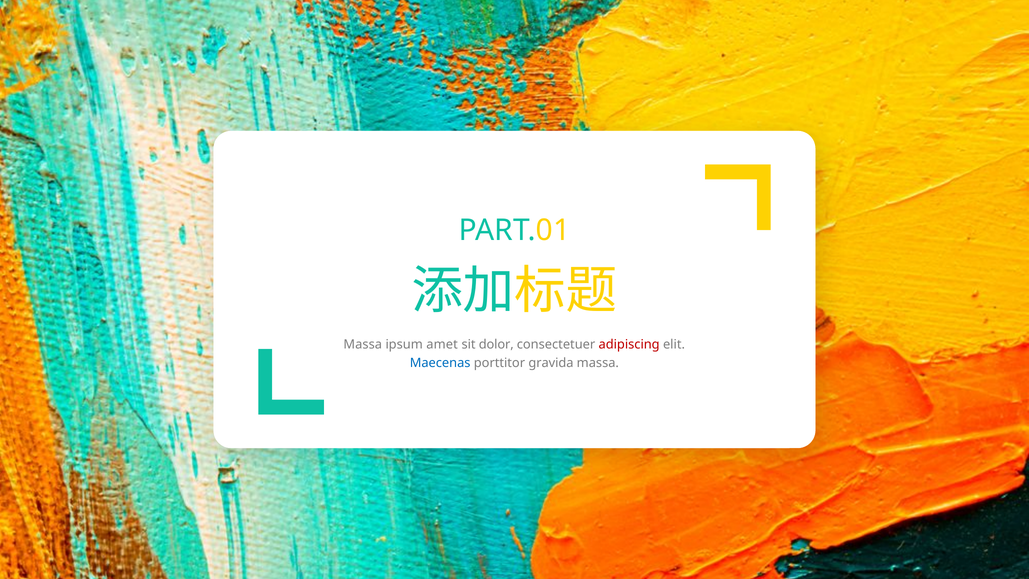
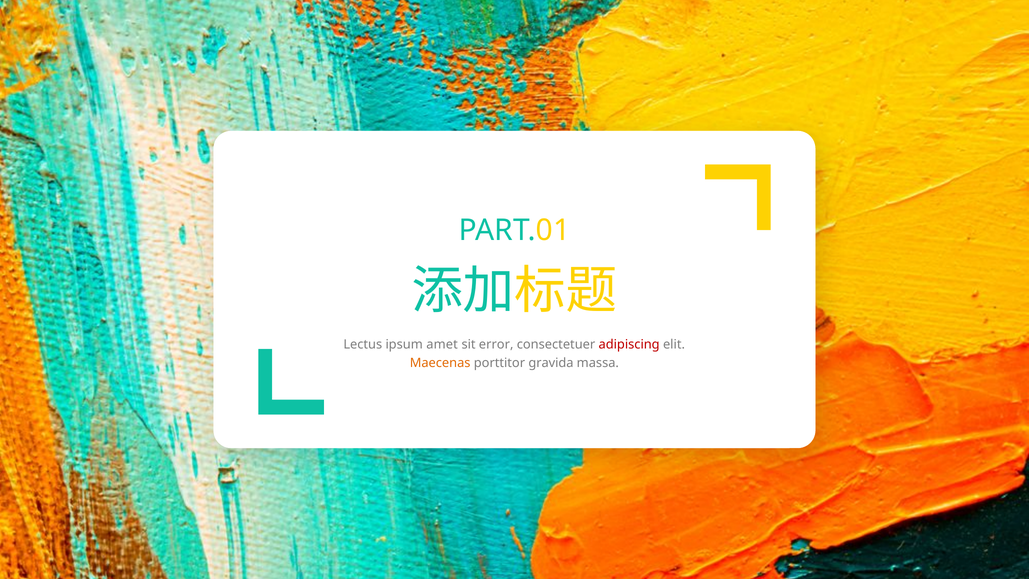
Massa: Massa -> Lectus (363, 344)
dolor: dolor -> error (496, 344)
Maecenas colour: blue -> orange (440, 363)
